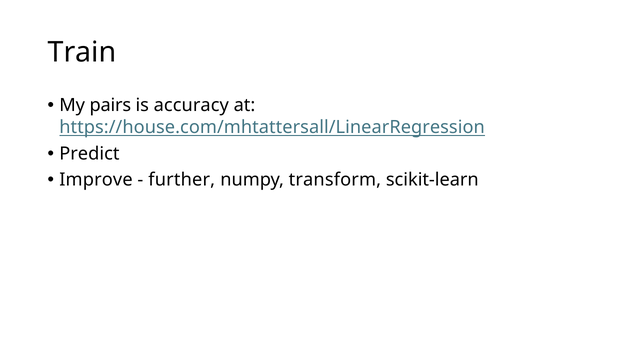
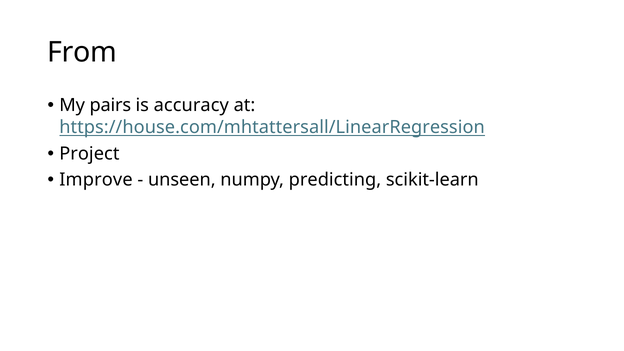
Train: Train -> From (82, 52)
Predict: Predict -> Project (89, 154)
further: further -> unseen (182, 180)
transform: transform -> predicting (335, 180)
